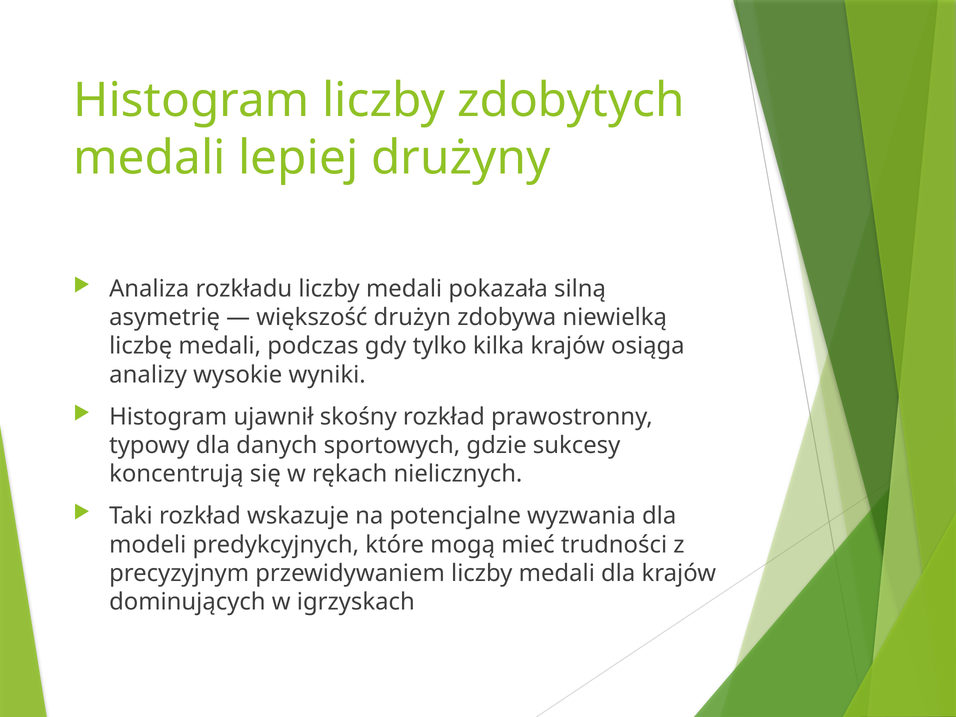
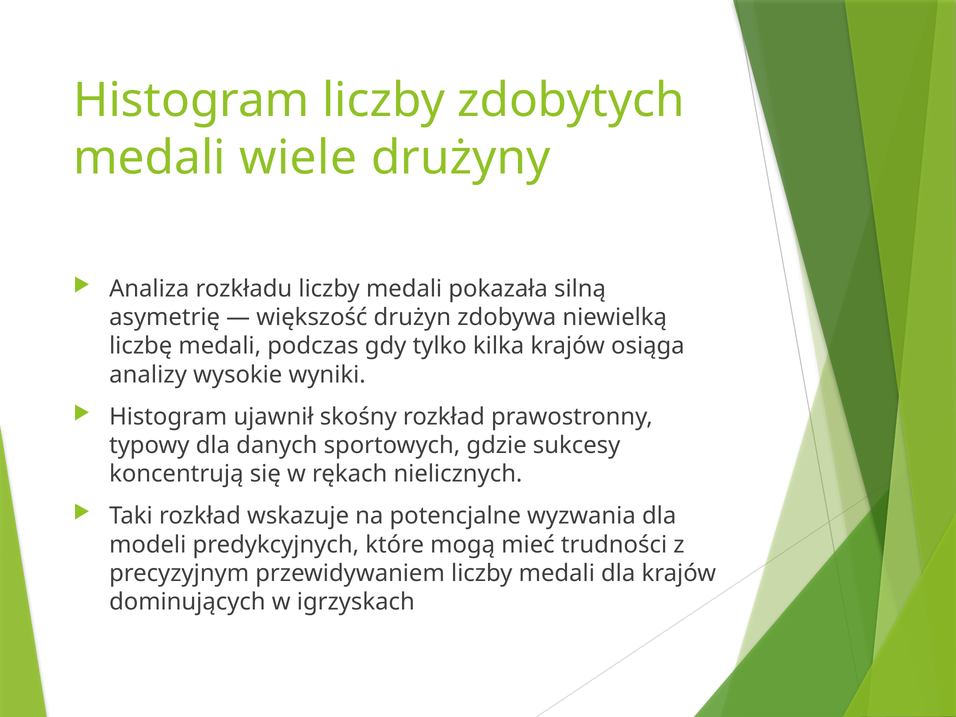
lepiej: lepiej -> wiele (298, 158)
